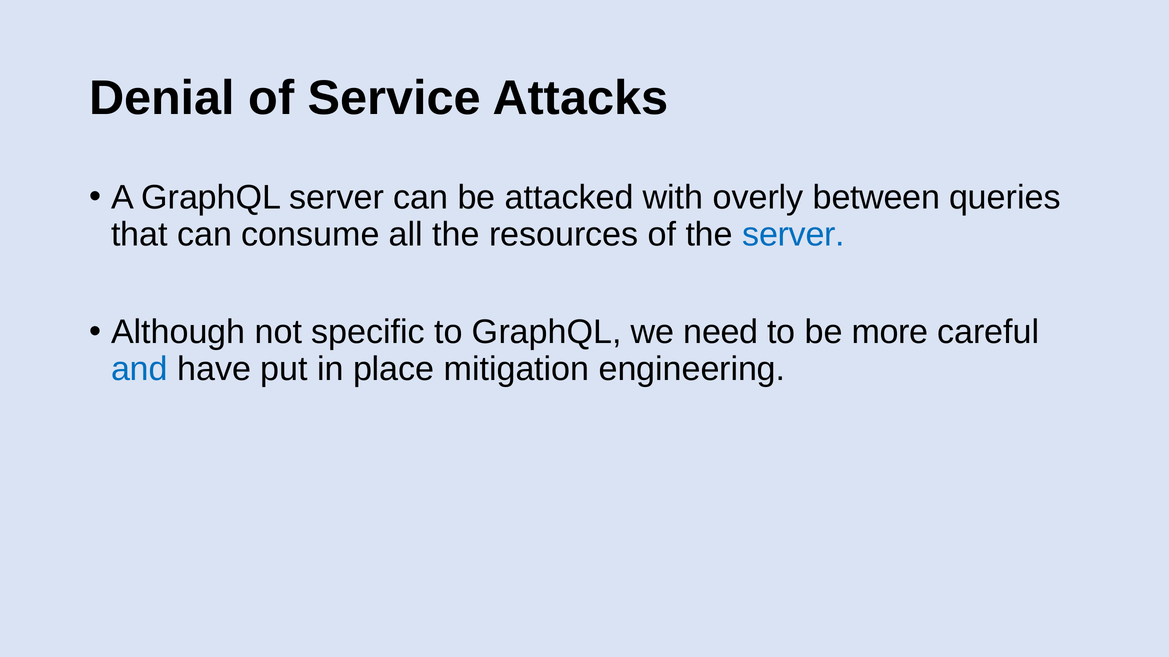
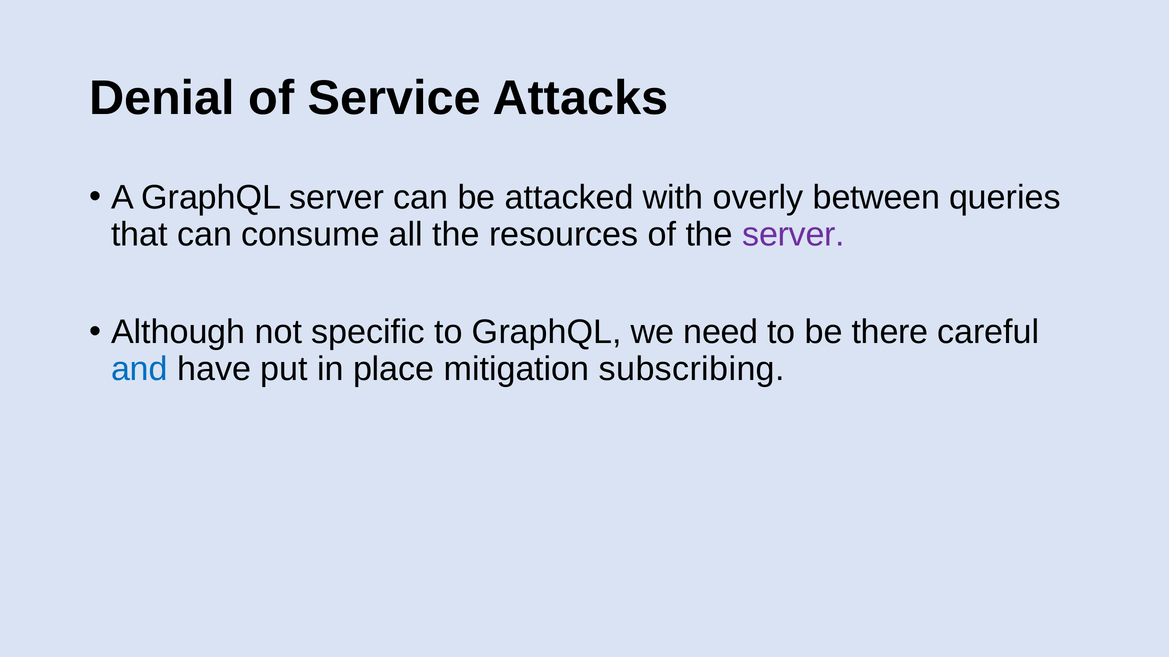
server colour: blue -> purple (793, 234)
more: more -> there (890, 333)
engineering: engineering -> subscribing (692, 369)
